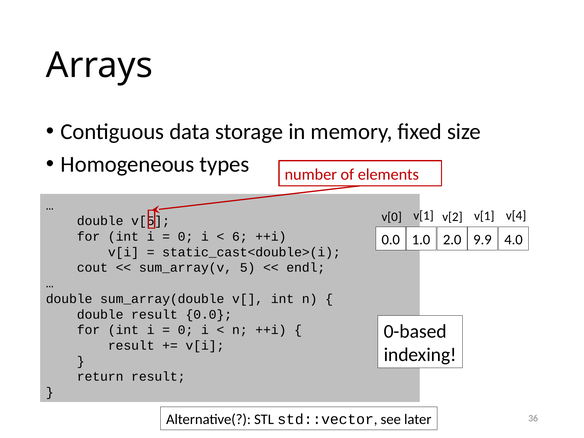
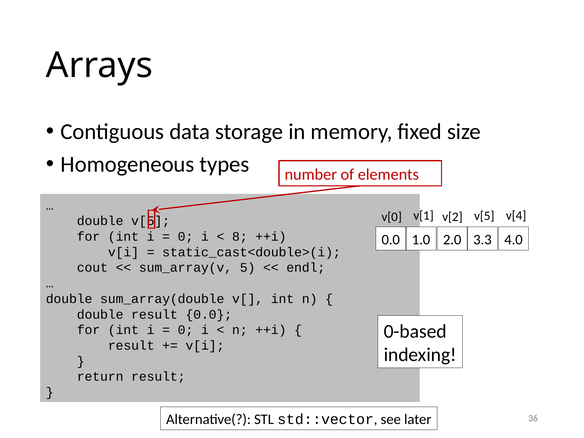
v[2 v[1: v[1 -> v[5 (484, 216)
6: 6 -> 8 (240, 237)
9.9: 9.9 -> 3.3 (482, 240)
